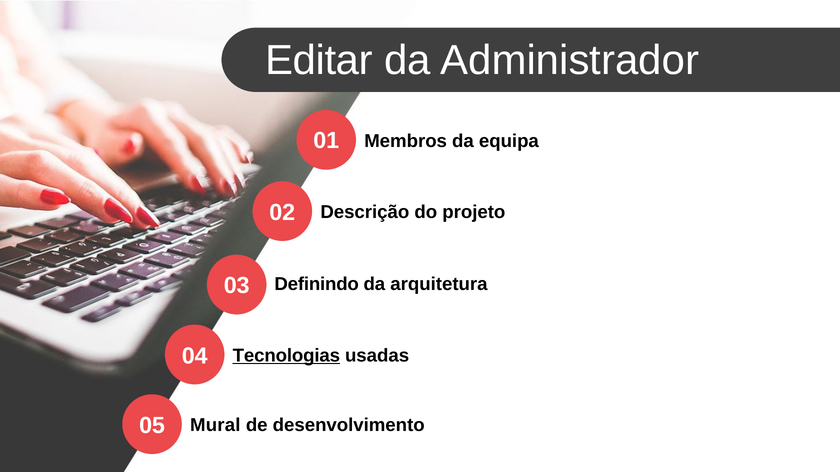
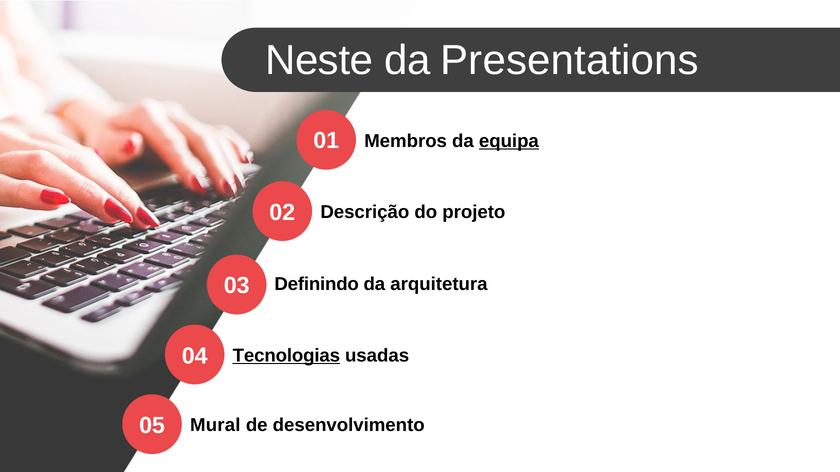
Editar: Editar -> Neste (319, 61)
Administrador: Administrador -> Presentations (570, 61)
equipa underline: none -> present (509, 141)
